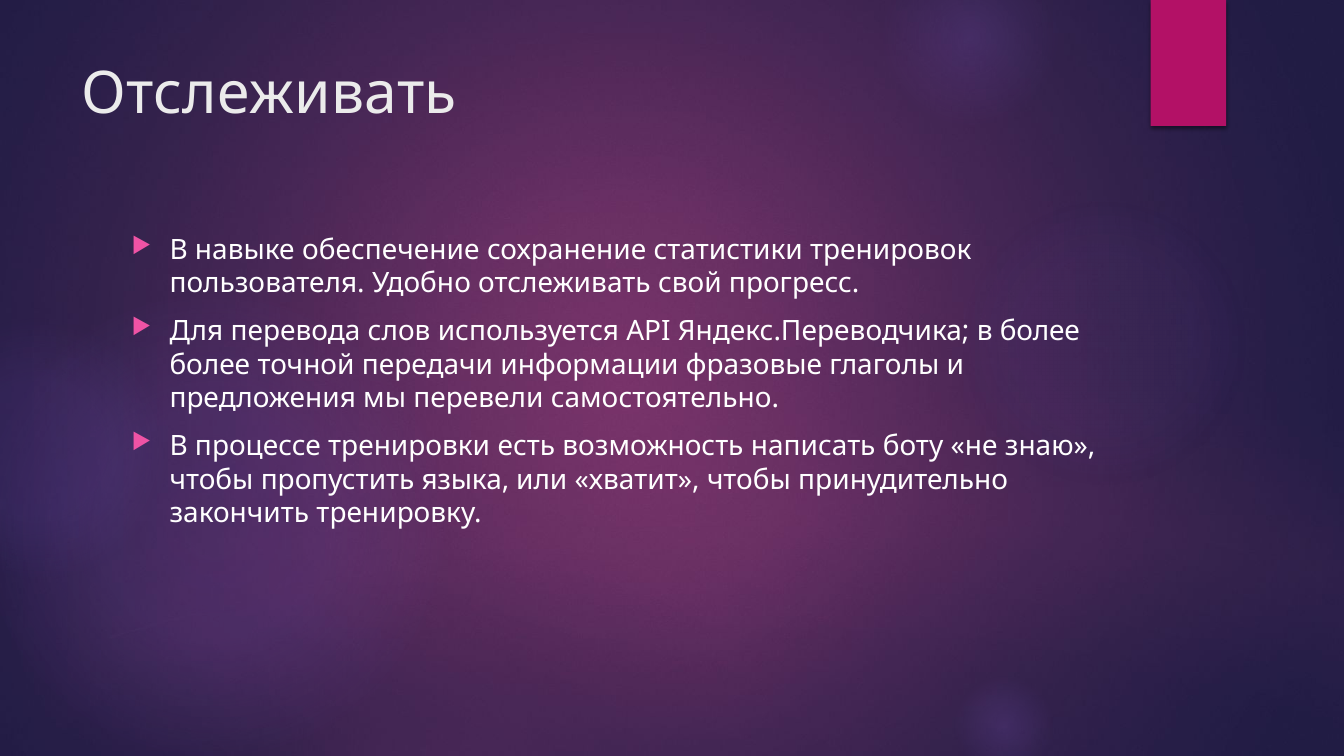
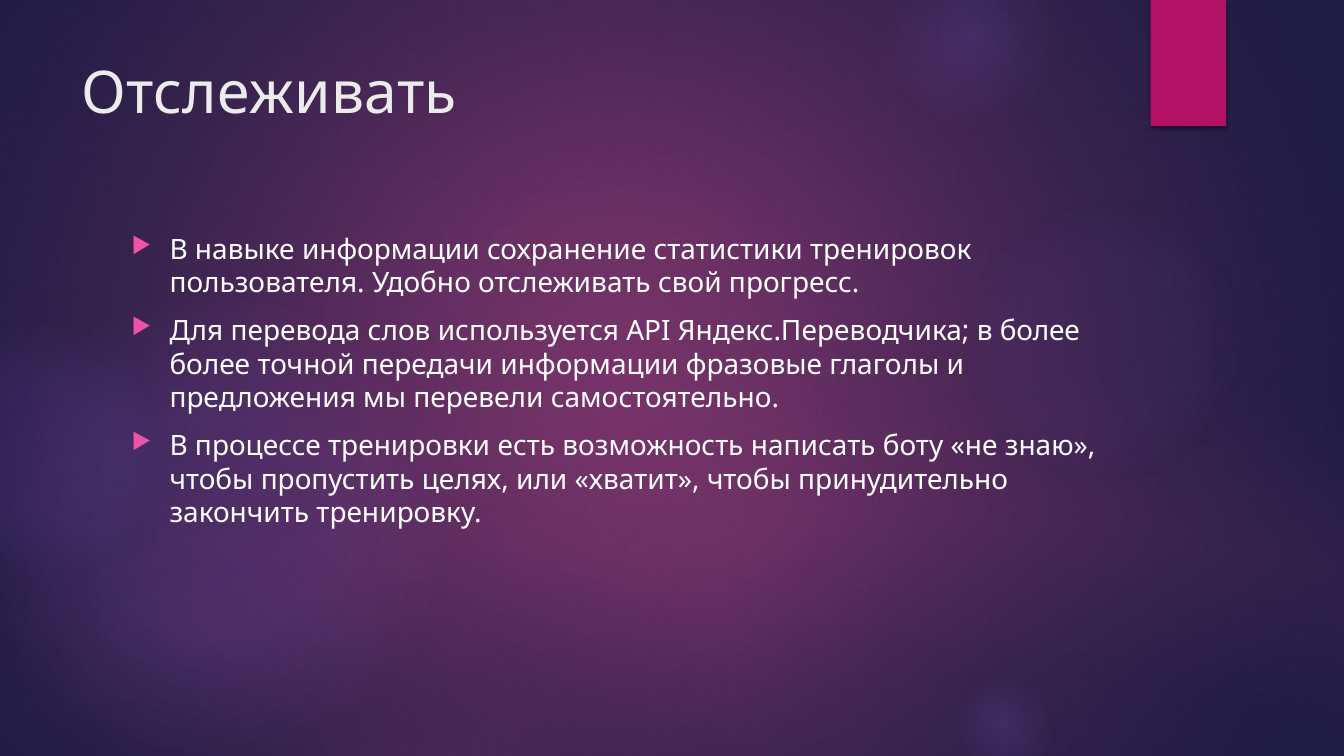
навыке обеспечение: обеспечение -> информации (391, 250)
языка: языка -> целях (465, 480)
